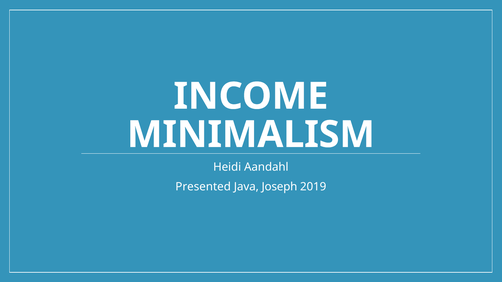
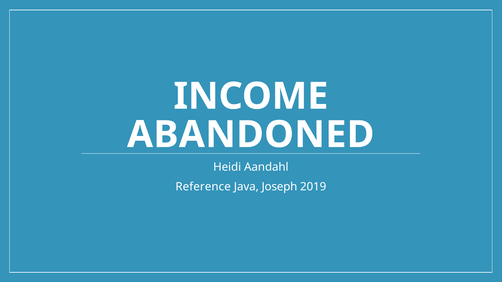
MINIMALISM: MINIMALISM -> ABANDONED (251, 135)
Presented: Presented -> Reference (203, 187)
